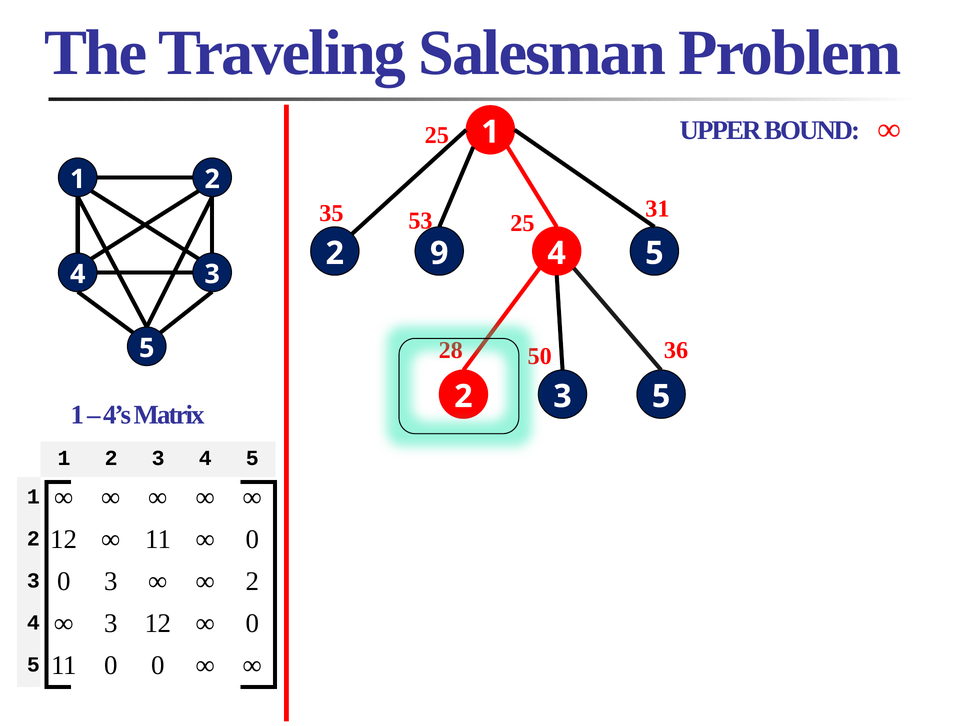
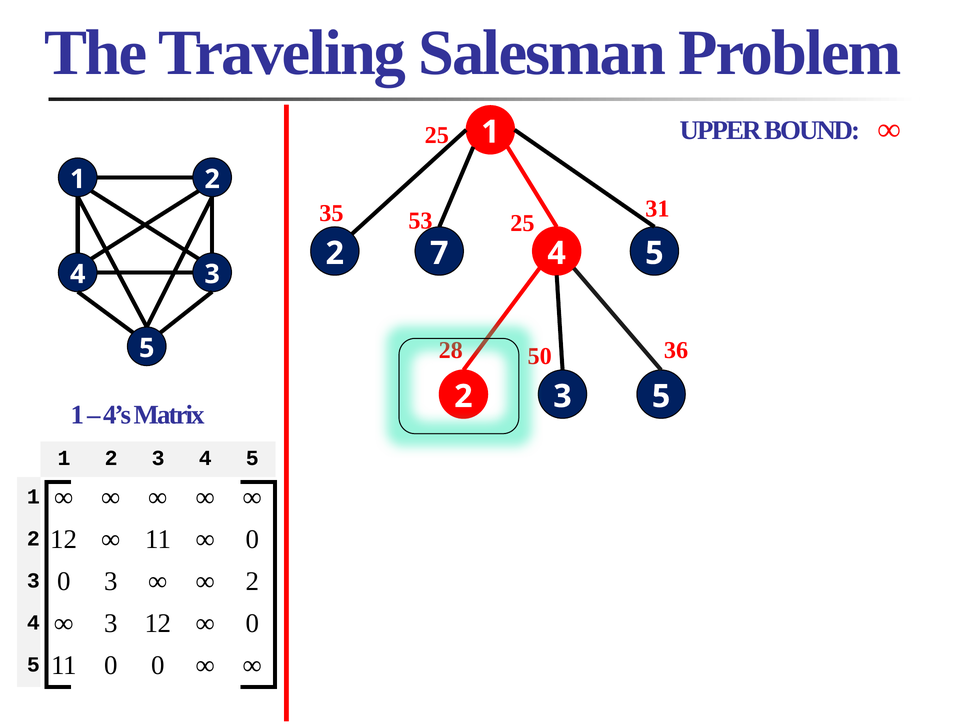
9: 9 -> 7 (439, 253)
